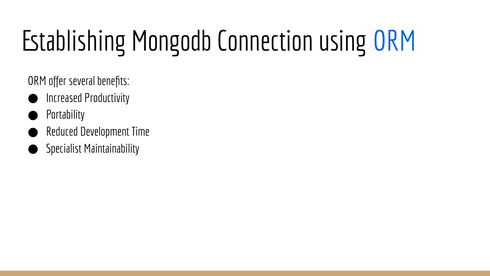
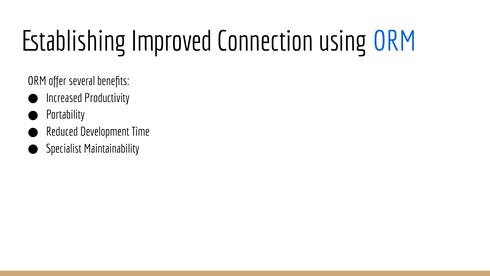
Mongodb: Mongodb -> Improved (172, 41)
